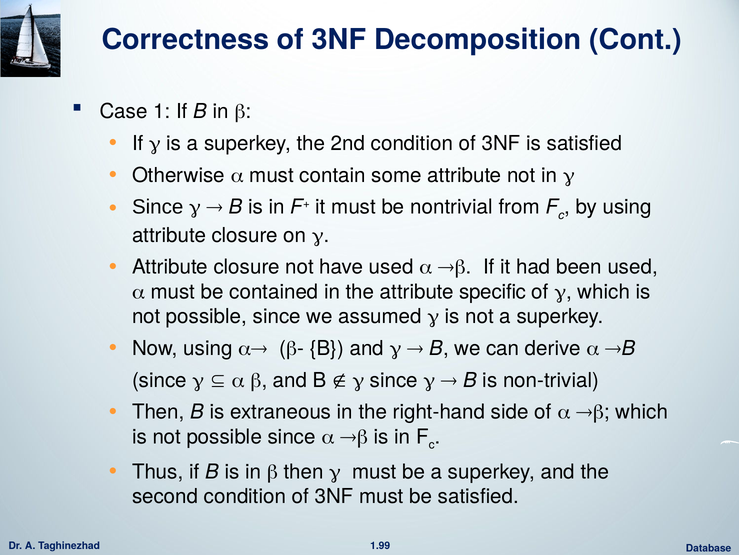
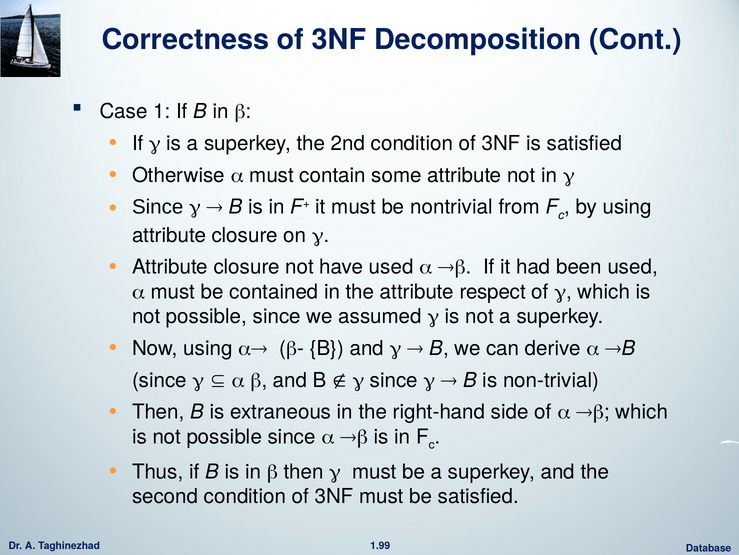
specific: specific -> respect (493, 291)
